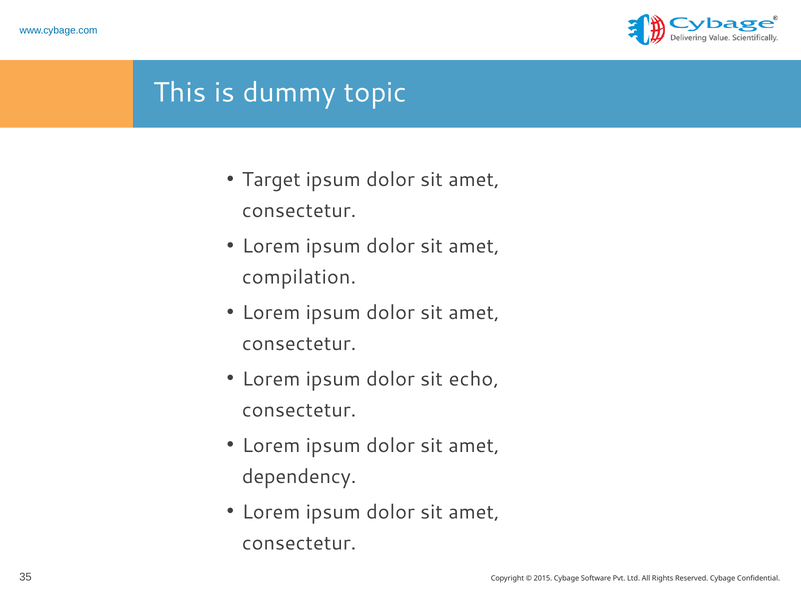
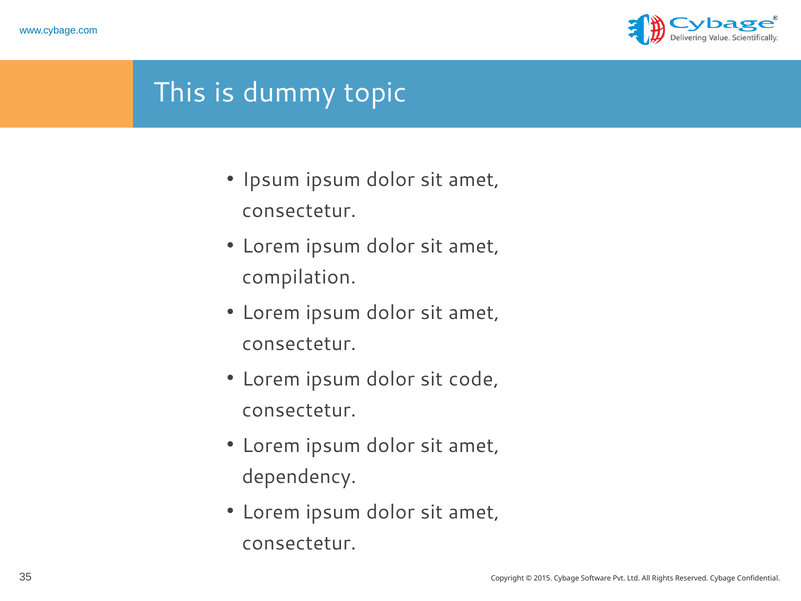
Target: Target -> Ipsum (271, 179)
echo: echo -> code (474, 379)
